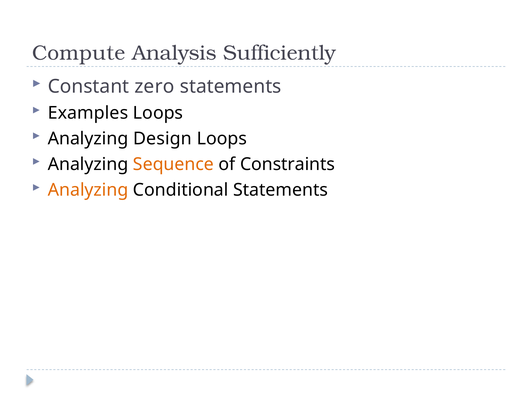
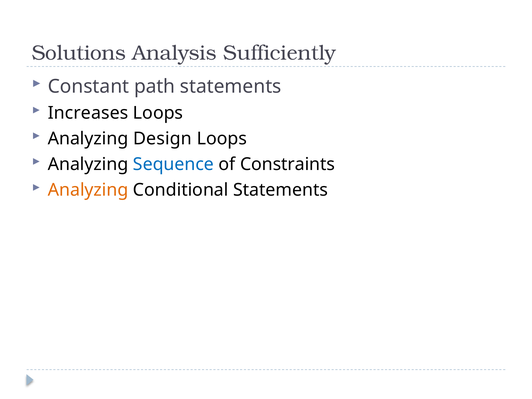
Compute: Compute -> Solutions (79, 53)
zero: zero -> path (155, 86)
Examples: Examples -> Increases (88, 113)
Sequence colour: orange -> blue (173, 164)
